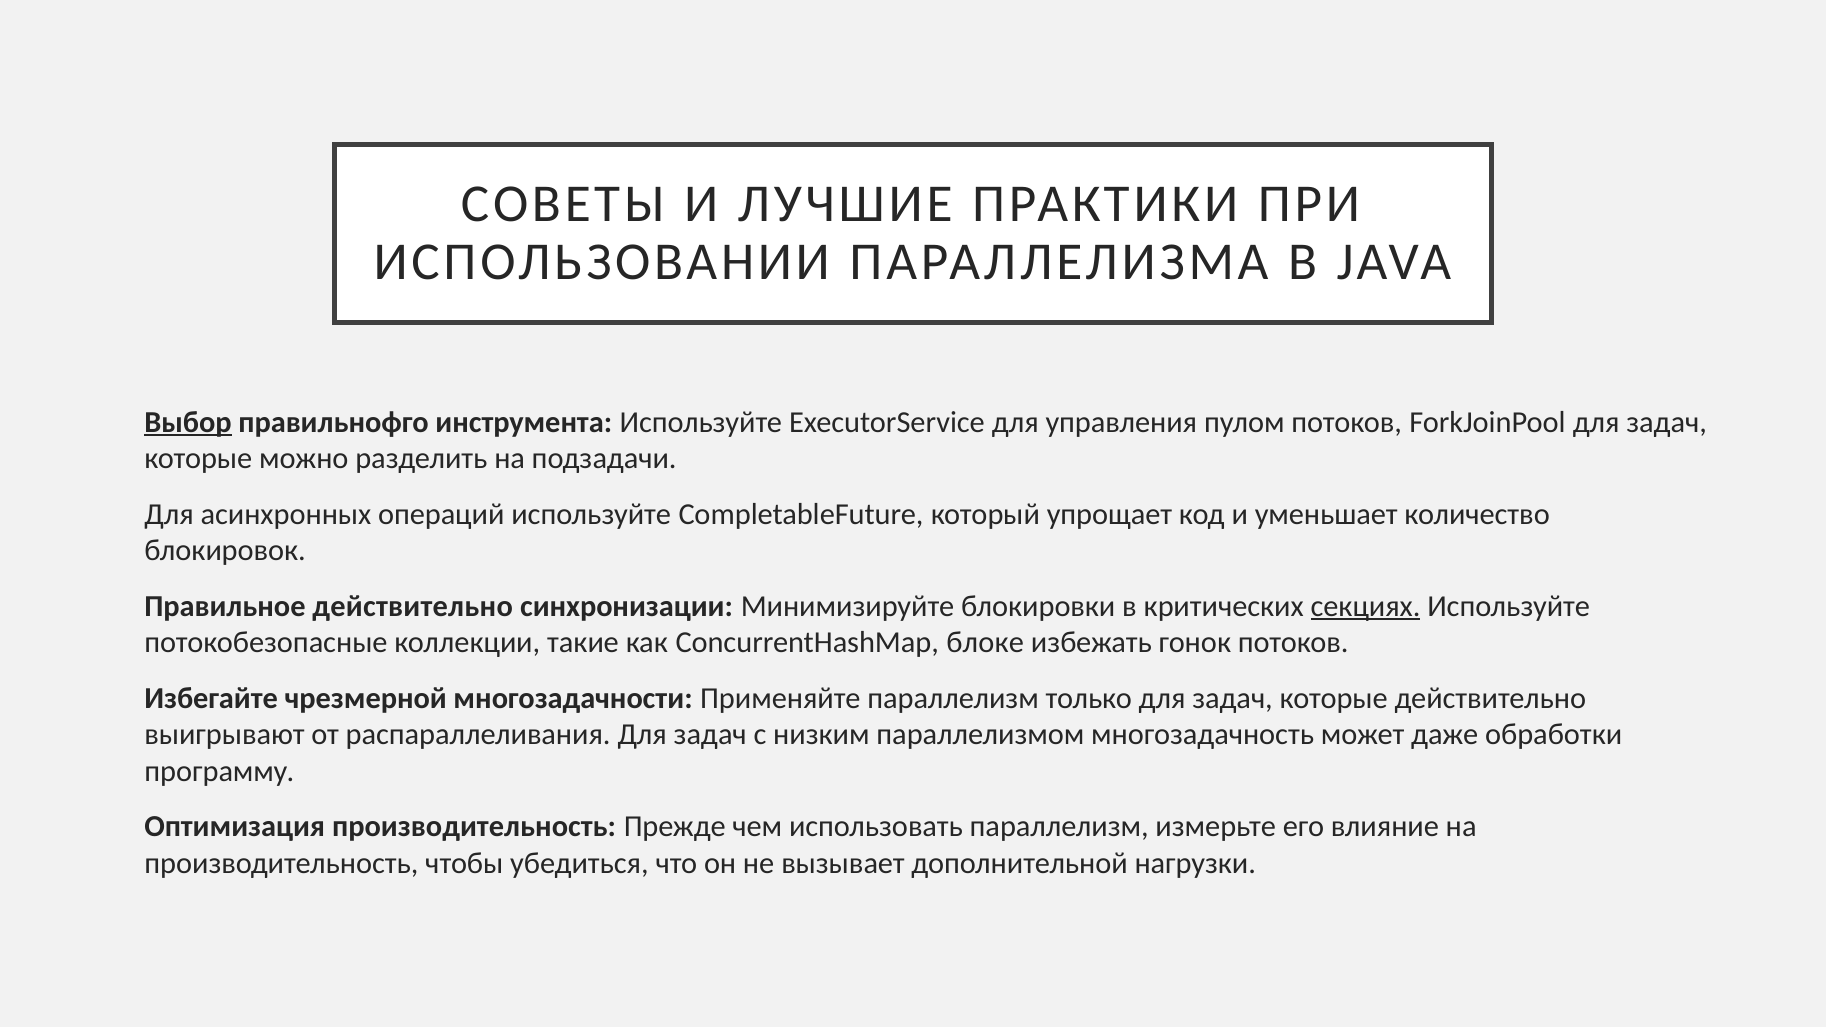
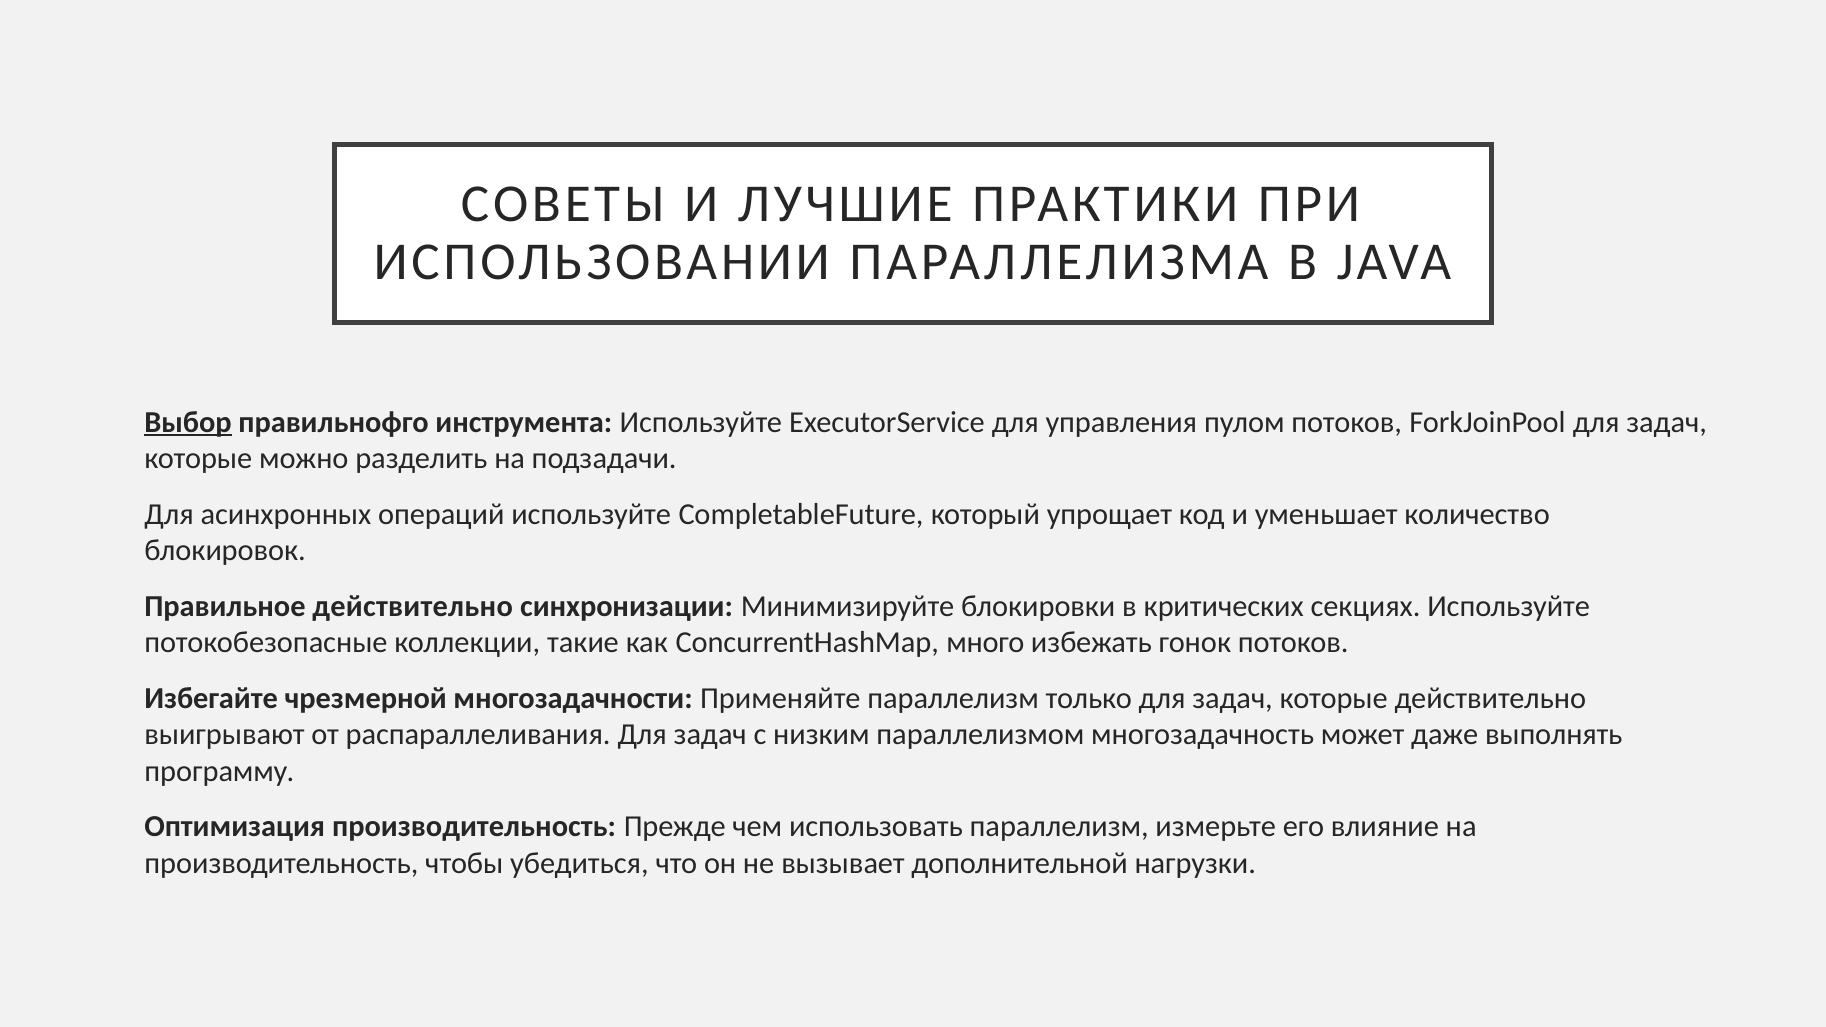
секциях underline: present -> none (1366, 606)
блоке: блоке -> много (985, 643)
обработки: обработки -> выполнять (1554, 735)
